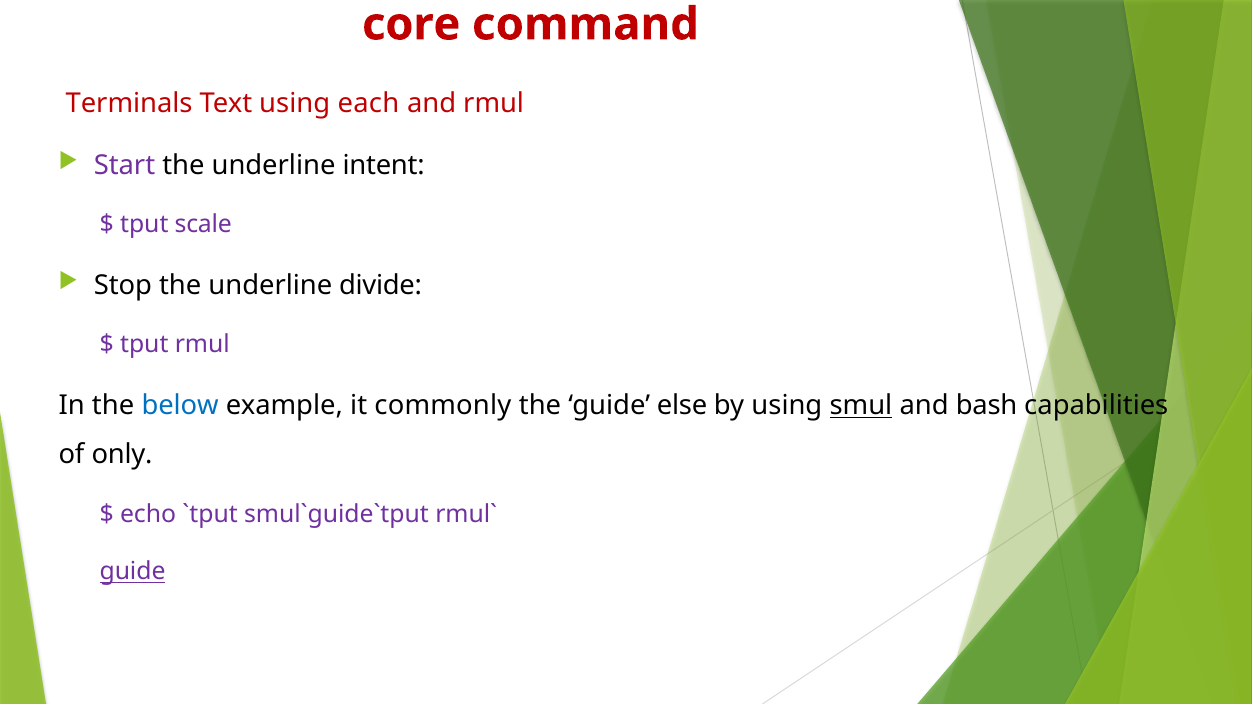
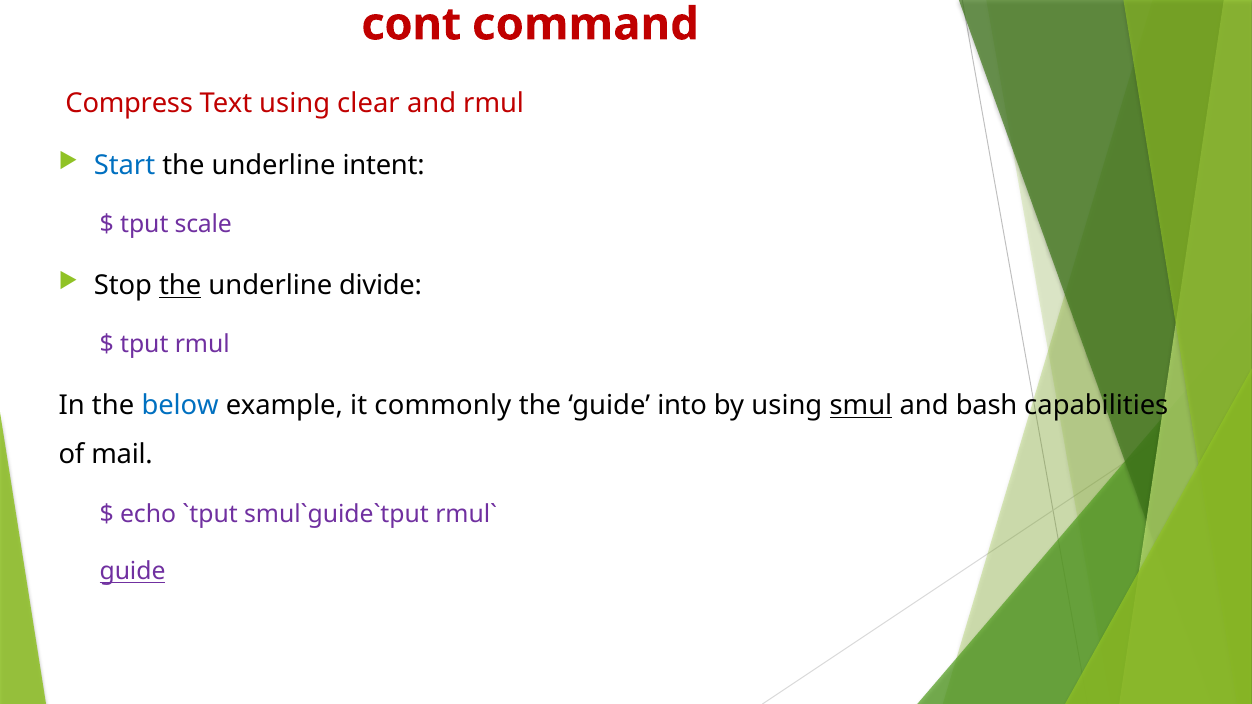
core: core -> cont (411, 24)
Terminals: Terminals -> Compress (129, 103)
each: each -> clear (369, 103)
Start colour: purple -> blue (124, 166)
the underline: none -> present (180, 286)
else: else -> into (682, 406)
only: only -> mail (122, 455)
